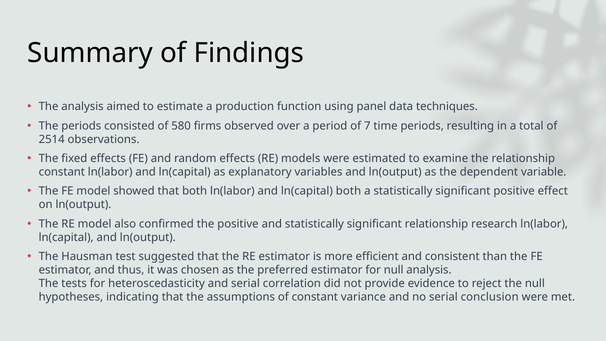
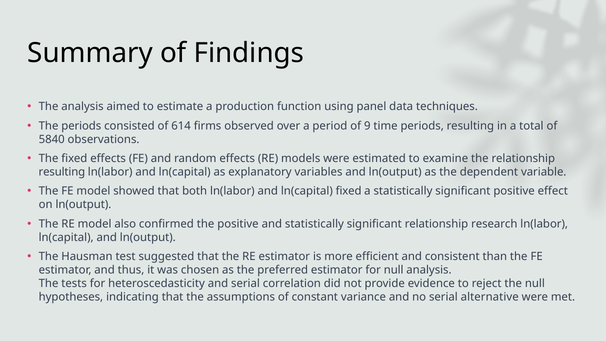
580: 580 -> 614 (181, 126)
7: 7 -> 9 (367, 126)
2514: 2514 -> 5840 (52, 139)
constant: constant -> resulting (62, 172)
ln(capital both: both -> fixed (349, 191)
conclusion: conclusion -> alternative (490, 297)
